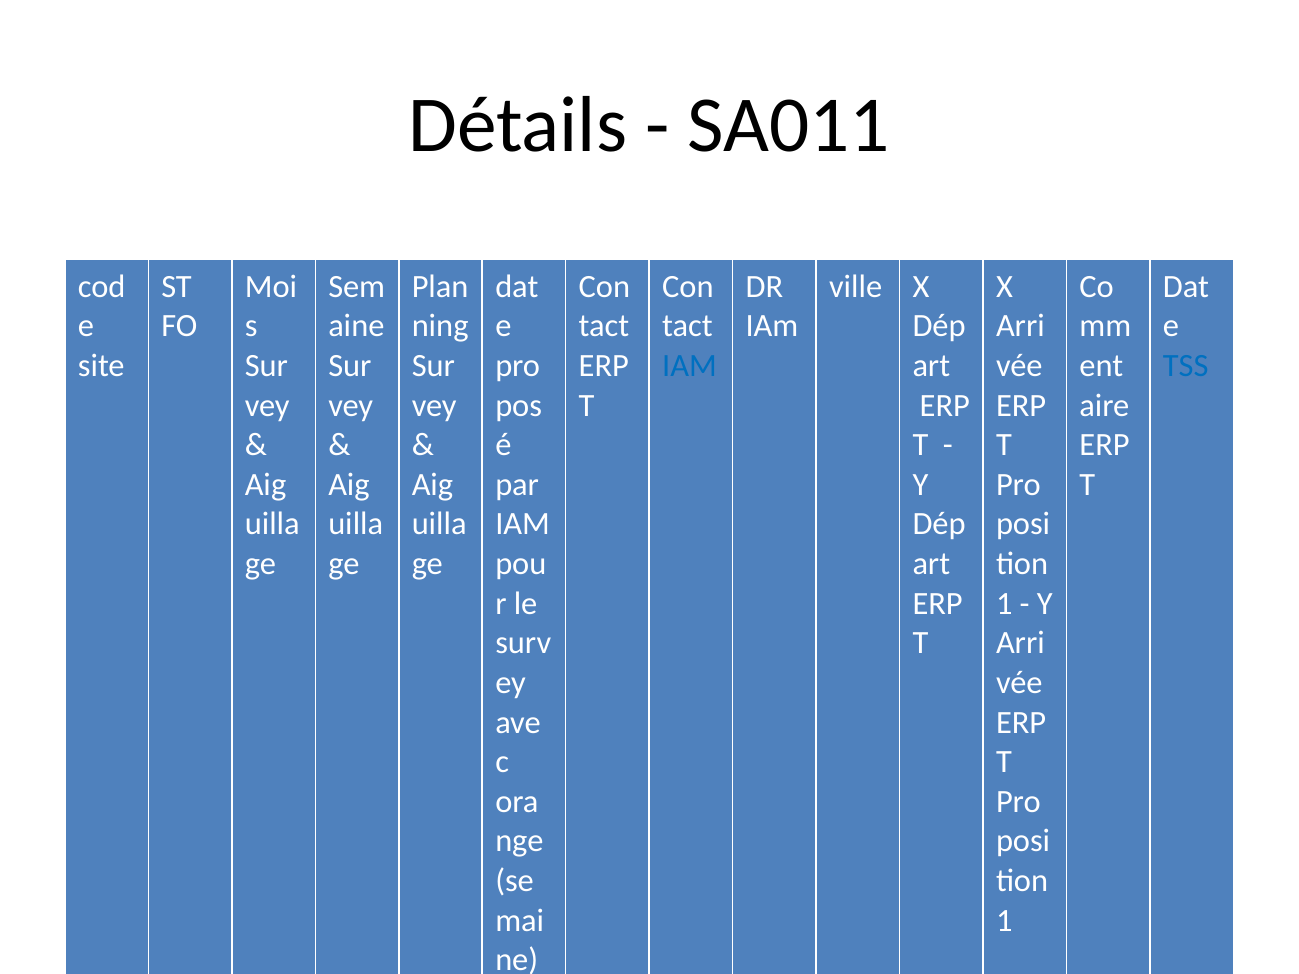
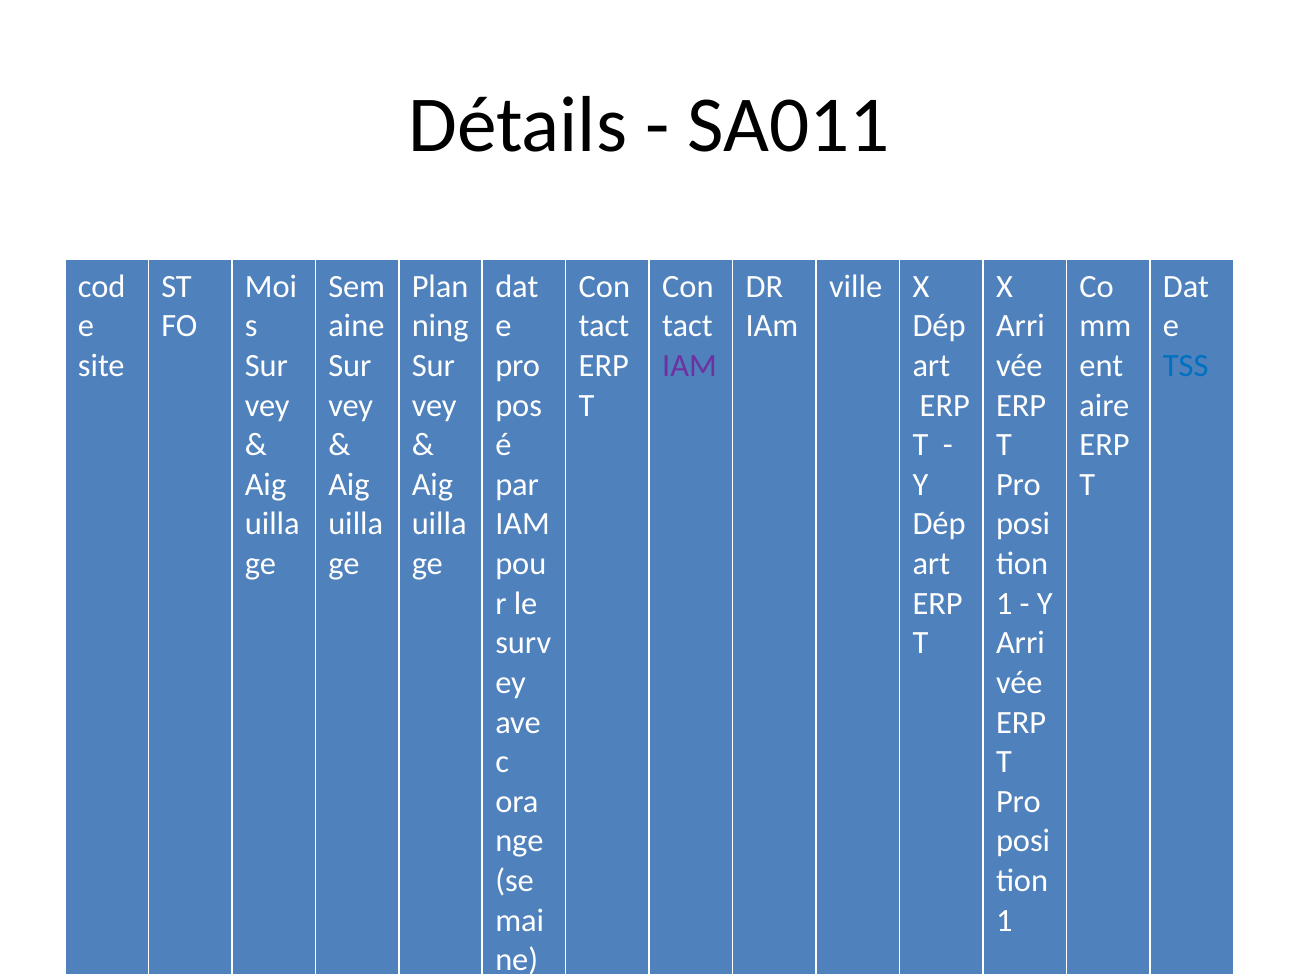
IAM colour: blue -> purple (689, 366)
